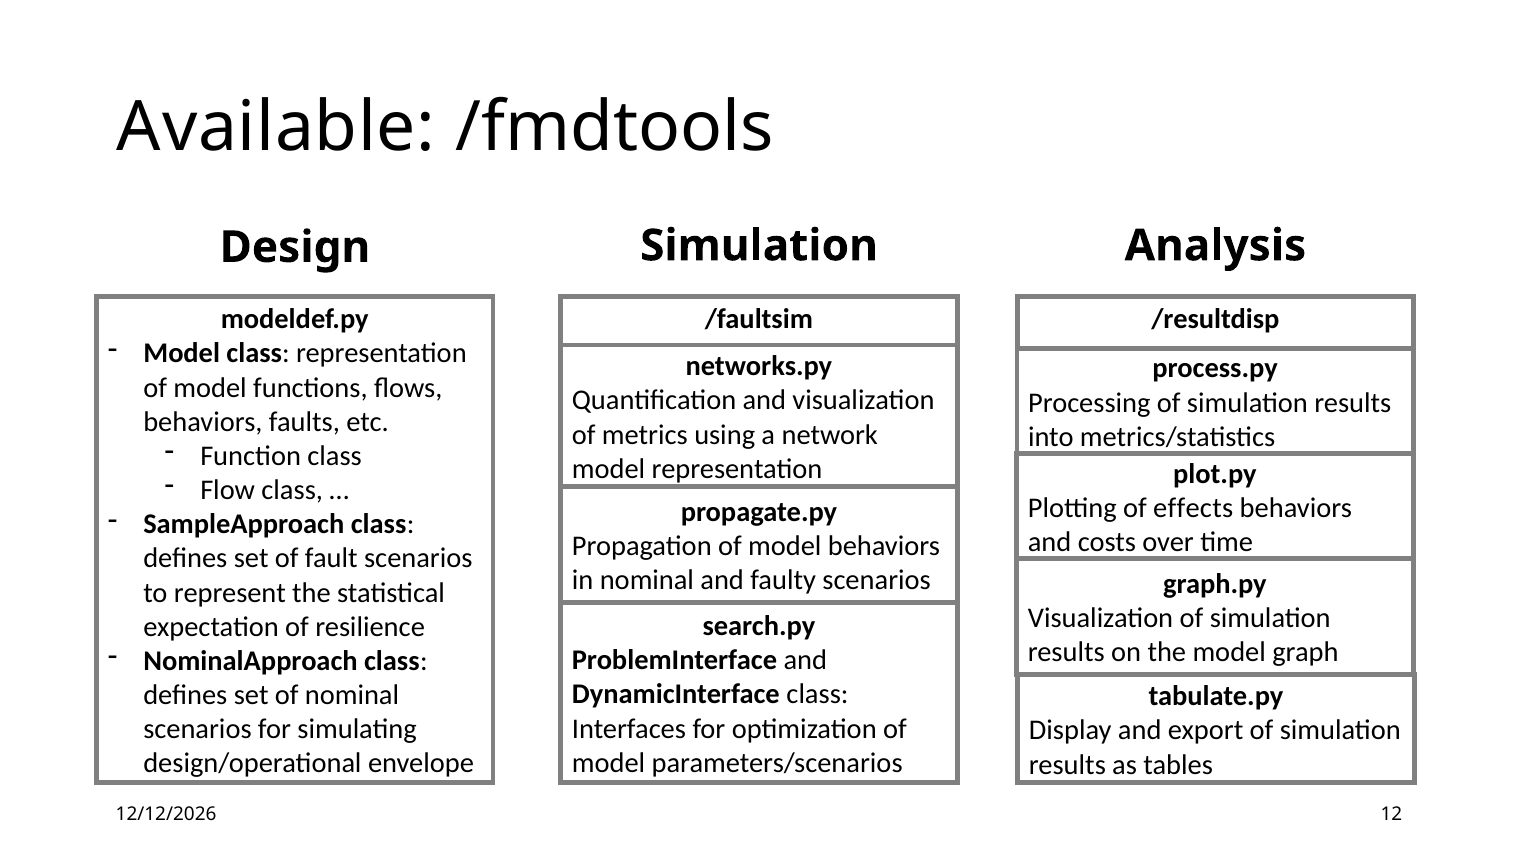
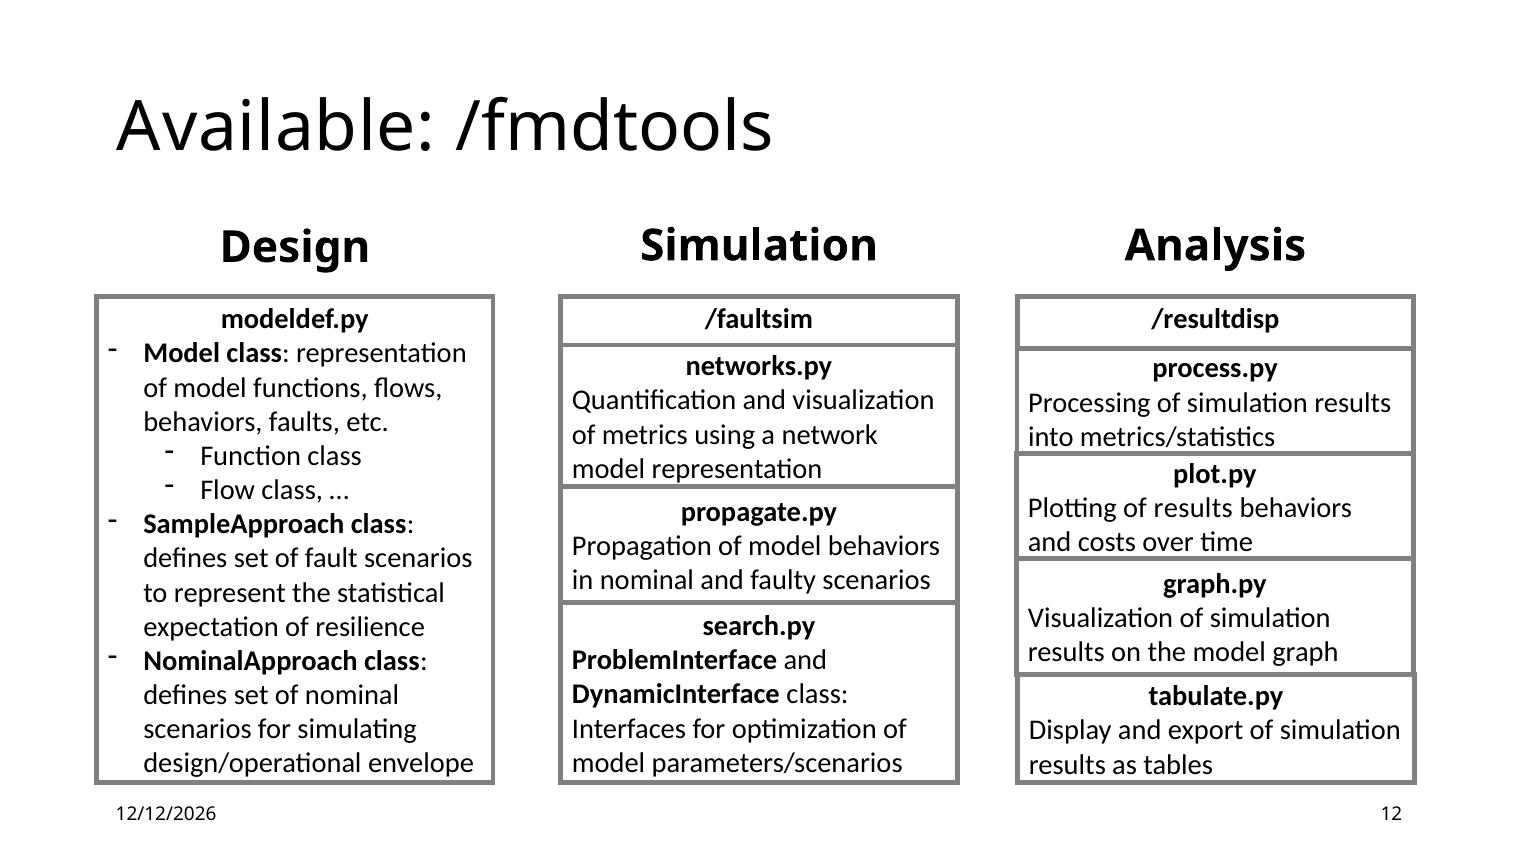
of effects: effects -> results (1193, 508)
